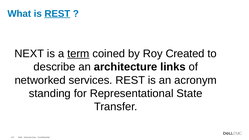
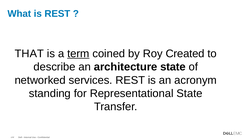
REST underline: present -> none (57, 14)
NEXT: NEXT -> THAT (29, 54)
architecture links: links -> state (173, 67)
